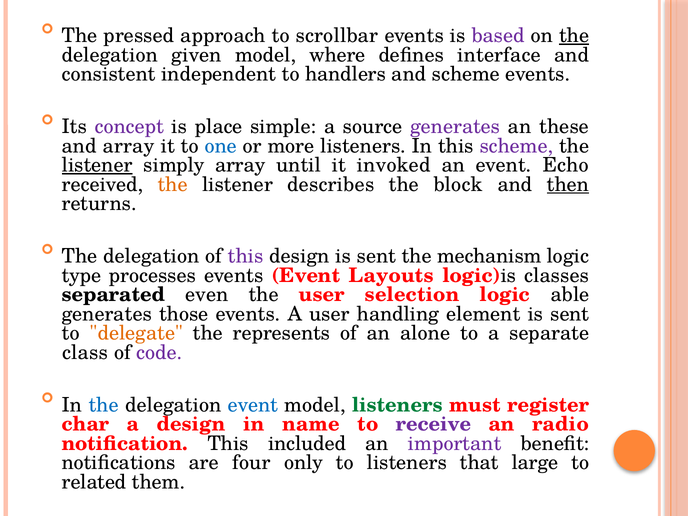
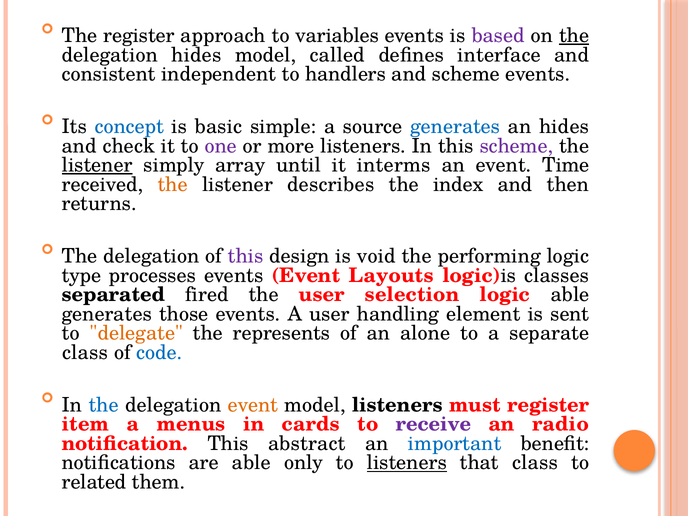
The pressed: pressed -> register (139, 36)
scrollbar: scrollbar -> variables (337, 36)
delegation given: given -> hides (196, 55)
where: where -> called (337, 55)
concept colour: purple -> blue (129, 127)
place: place -> basic (219, 127)
generates colour: purple -> blue (455, 127)
an these: these -> hides (564, 127)
and array: array -> check (129, 146)
one colour: blue -> purple (221, 146)
invoked: invoked -> interms (394, 165)
Echo: Echo -> Time (566, 165)
block: block -> index (458, 184)
then underline: present -> none (568, 184)
design is sent: sent -> void (376, 256)
mechanism: mechanism -> performing (489, 256)
even: even -> fired (207, 295)
code colour: purple -> blue (159, 352)
event colour: blue -> orange (253, 405)
listeners colour: green -> black (397, 405)
char: char -> item (85, 424)
a design: design -> menus (191, 424)
name: name -> cards (311, 424)
included: included -> abstract (307, 443)
important colour: purple -> blue (455, 443)
are four: four -> able (251, 463)
listeners underline: none -> present (407, 463)
that large: large -> class (535, 463)
